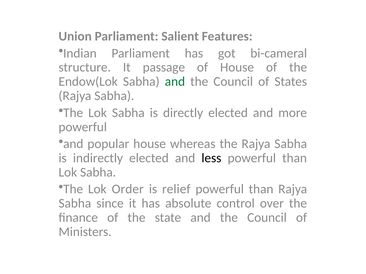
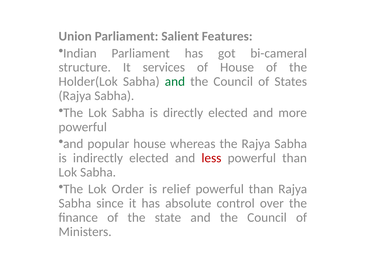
passage: passage -> services (164, 68)
Endow(Lok: Endow(Lok -> Holder(Lok (88, 82)
less colour: black -> red (211, 158)
